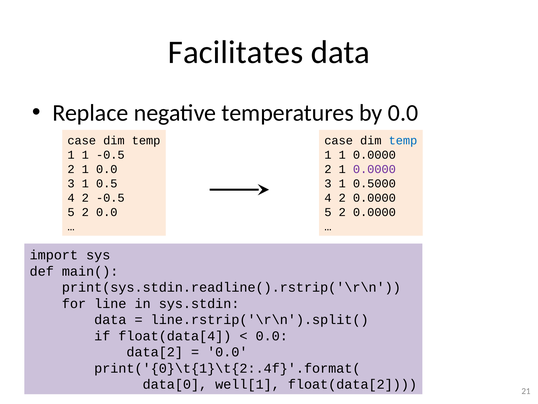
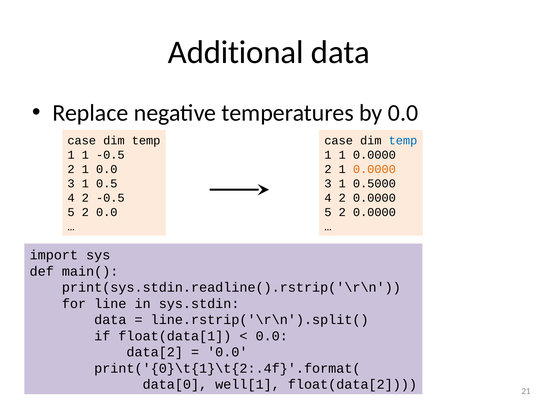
Facilitates: Facilitates -> Additional (236, 52)
0.0000 colour: purple -> orange (374, 169)
float(data[4: float(data[4 -> float(data[1 (175, 336)
